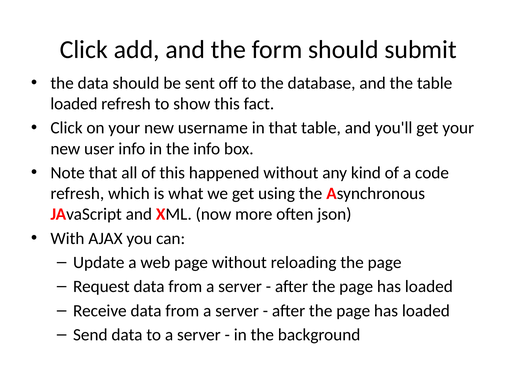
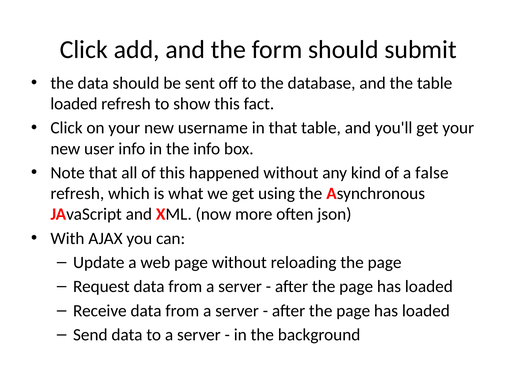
code: code -> false (432, 173)
